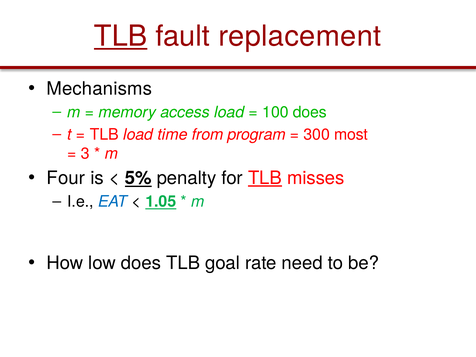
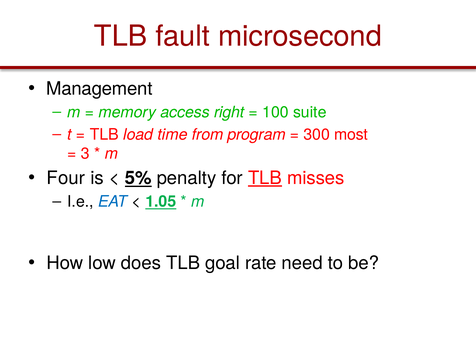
TLB underline: present -> none (121, 36)
replacement: replacement -> microsecond (300, 36)
Mechanisms: Mechanisms -> Management (99, 89)
access load: load -> right (229, 112)
100 does: does -> suite (310, 112)
